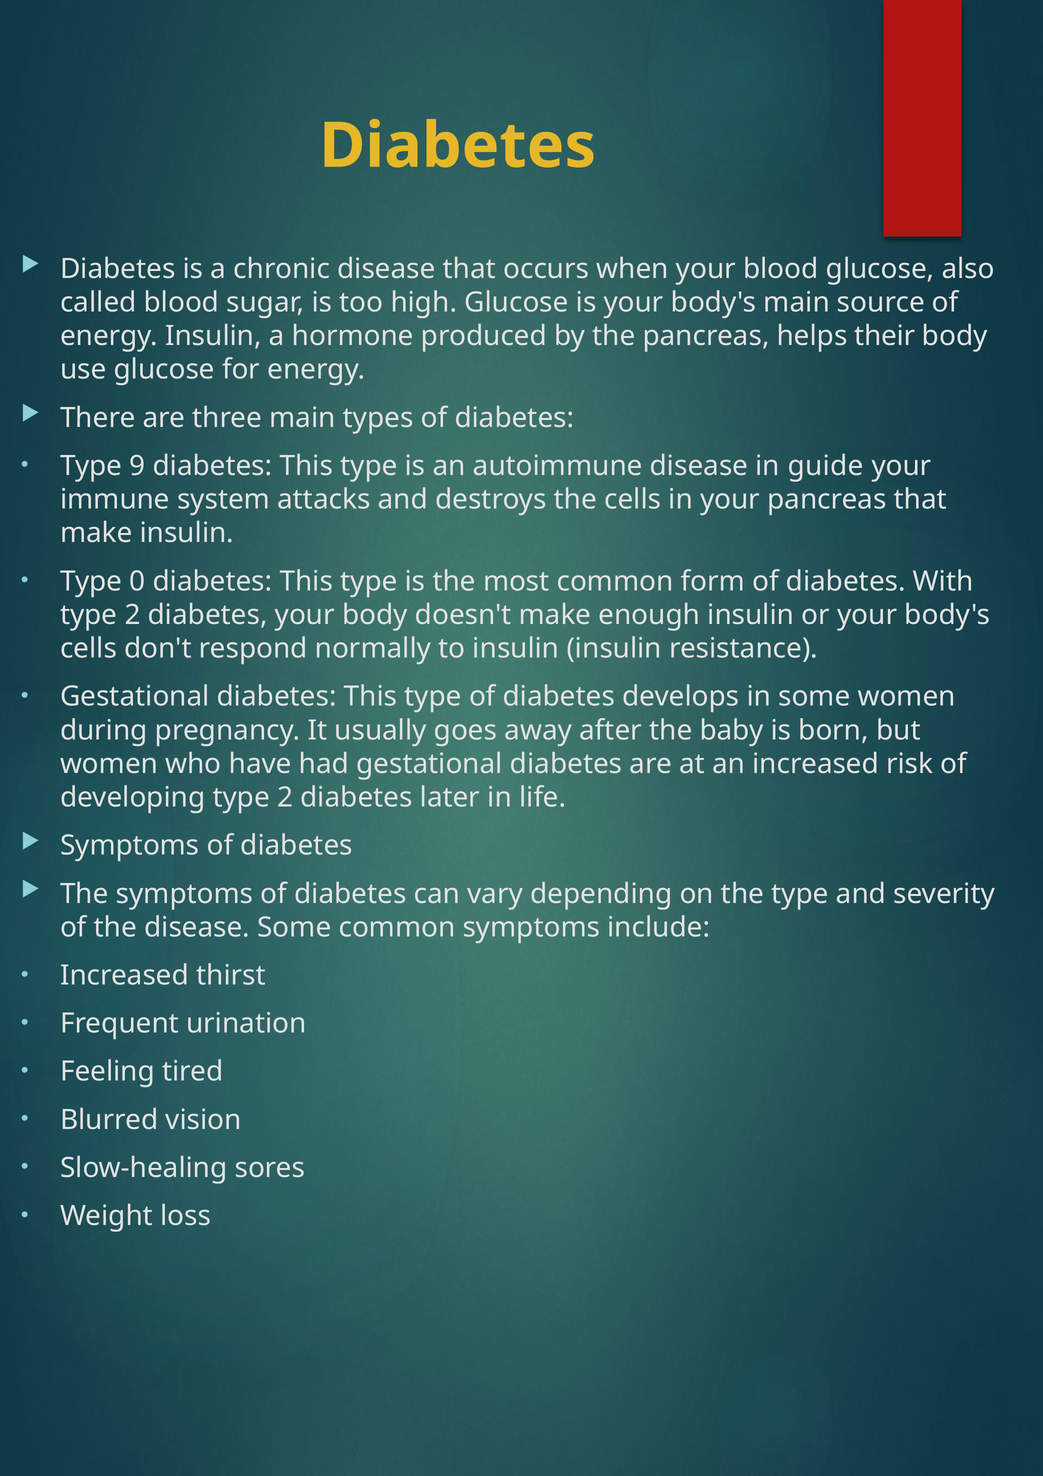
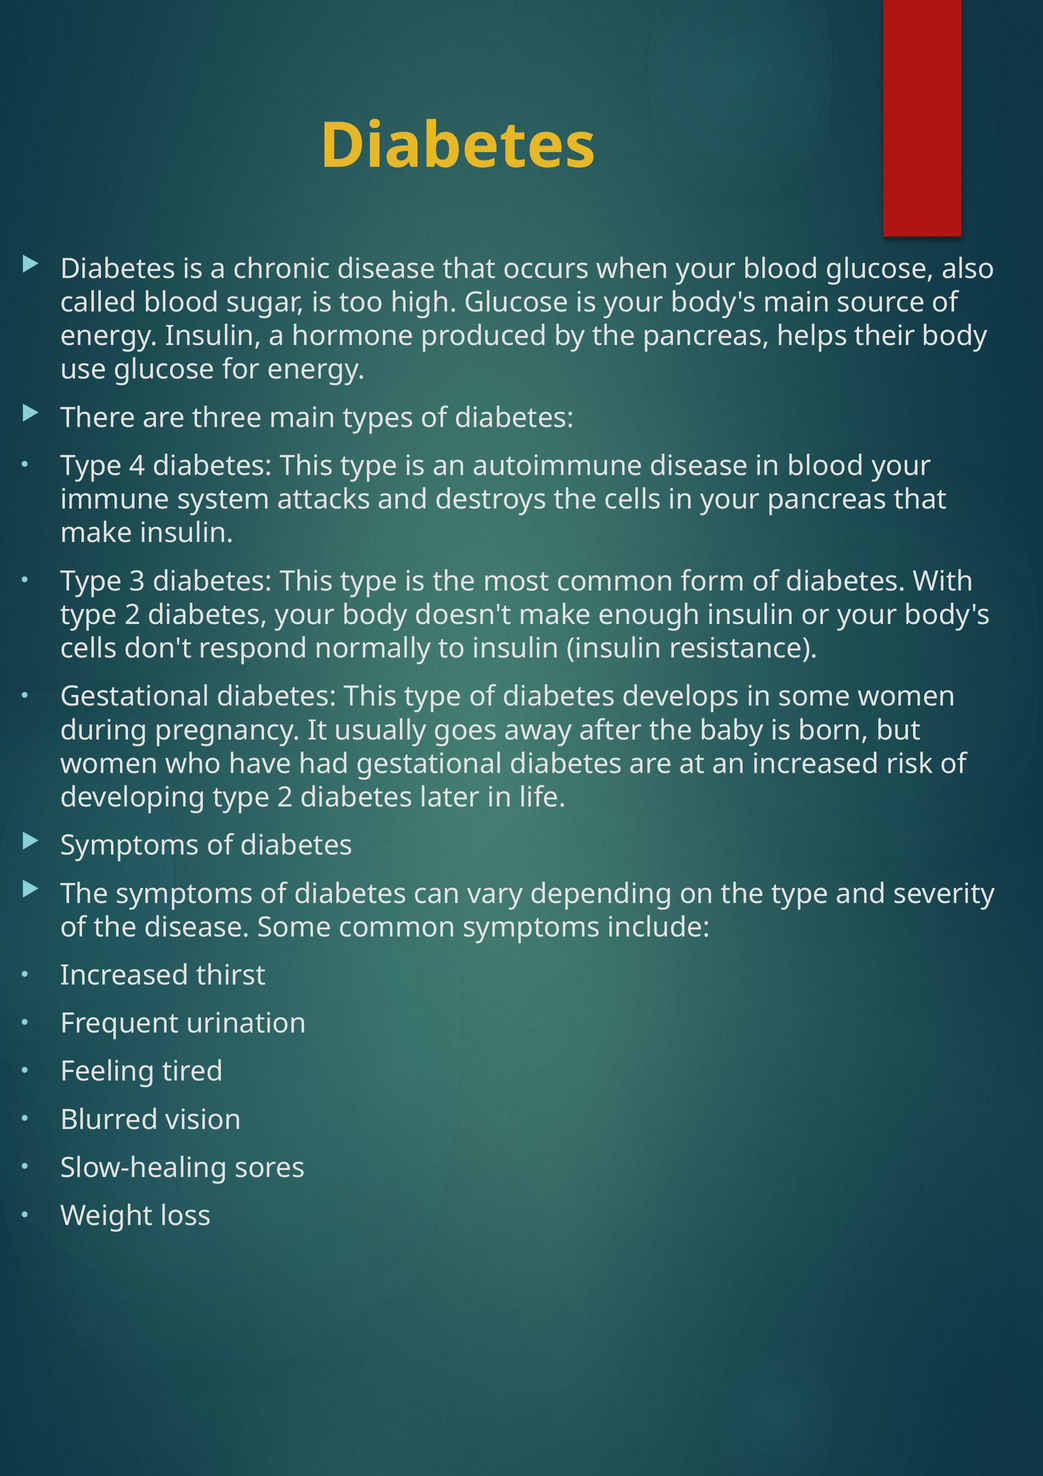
9: 9 -> 4 (137, 466)
in guide: guide -> blood (826, 466)
0: 0 -> 3 (137, 581)
